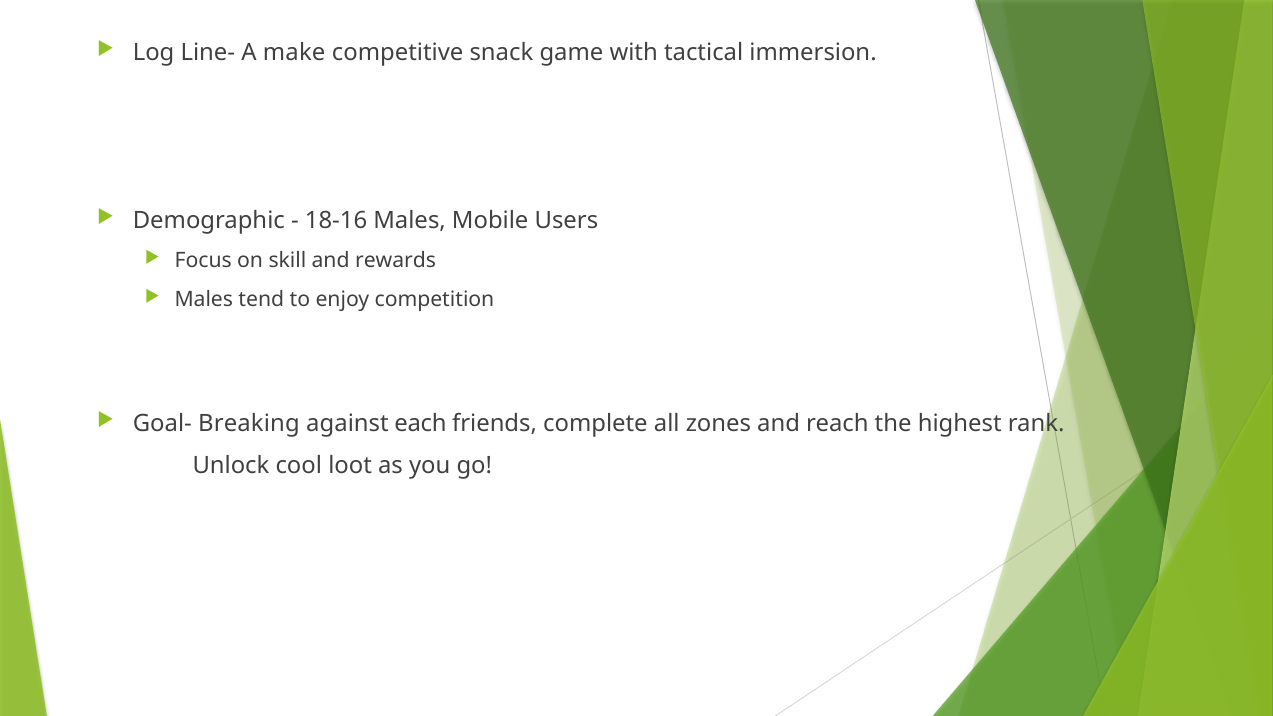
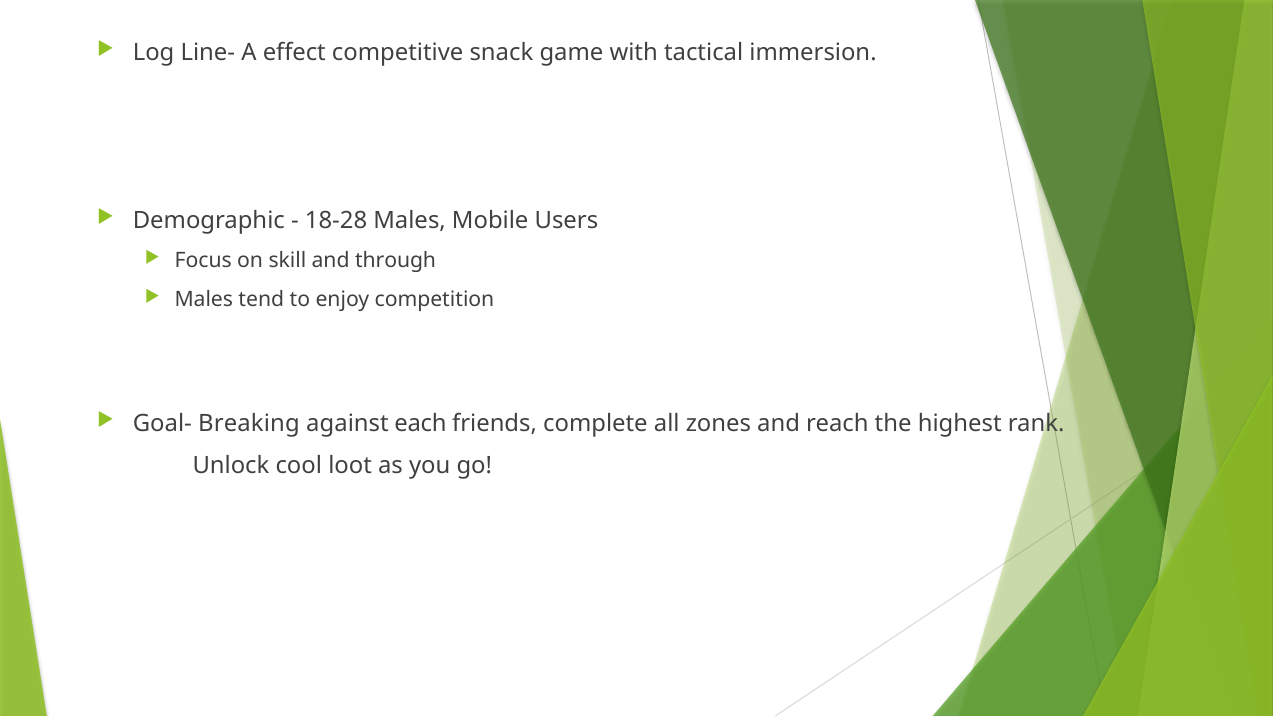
make: make -> effect (294, 53)
18-16: 18-16 -> 18-28 (336, 221)
rewards: rewards -> through (396, 261)
